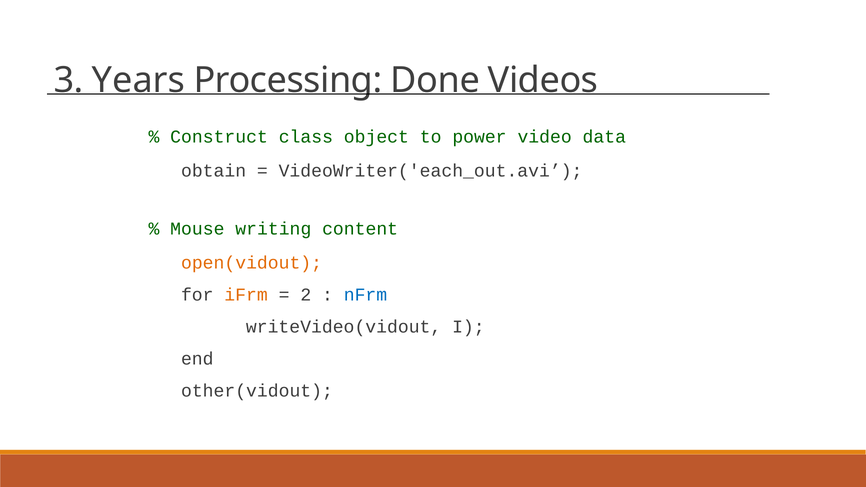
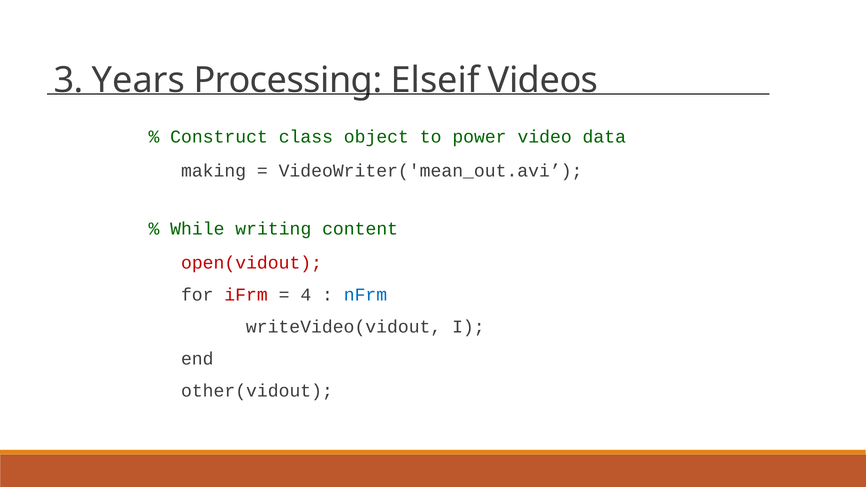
Done: Done -> Elseif (435, 80)
obtain: obtain -> making (214, 171)
VideoWriter('each_out.avi: VideoWriter('each_out.avi -> VideoWriter('mean_out.avi (431, 171)
Mouse: Mouse -> While (197, 229)
open(vidout colour: orange -> red (252, 263)
iFrm colour: orange -> red (246, 295)
2: 2 -> 4 (306, 295)
